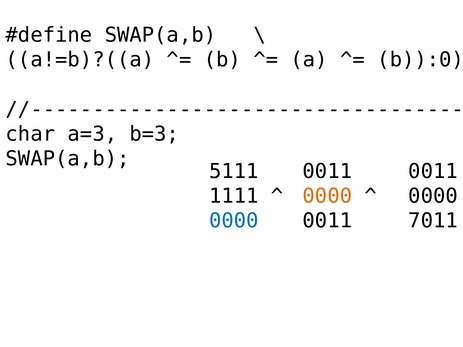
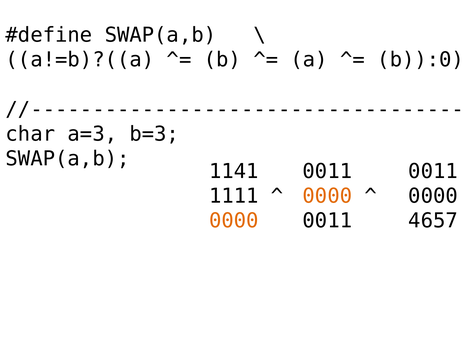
5111: 5111 -> 1141 (234, 171)
0000 colour: blue -> orange (234, 221)
7011: 7011 -> 4657 (433, 221)
